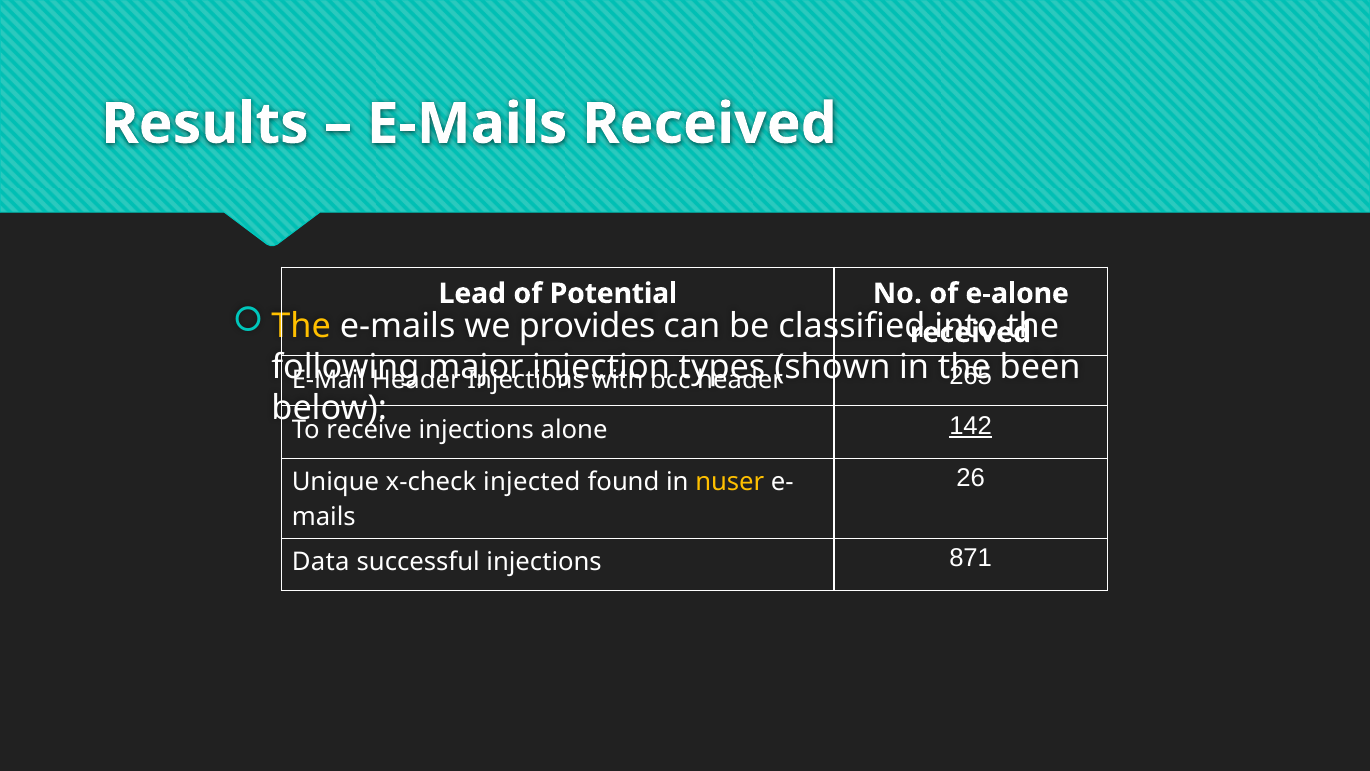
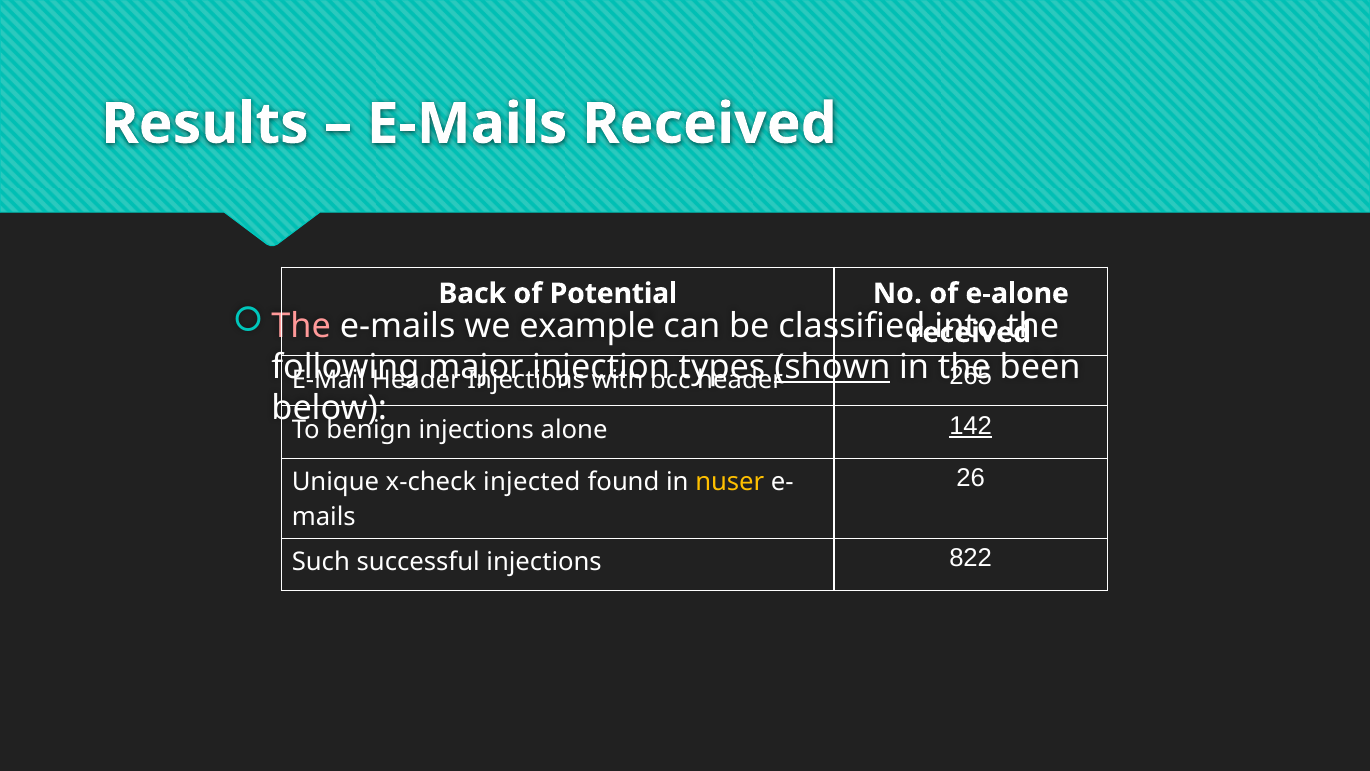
Lead: Lead -> Back (472, 293)
The colour: yellow -> pink (301, 326)
provides: provides -> example (587, 326)
shown underline: none -> present (832, 367)
receive: receive -> benign (369, 430)
Data: Data -> Such (321, 562)
871: 871 -> 822 (971, 558)
